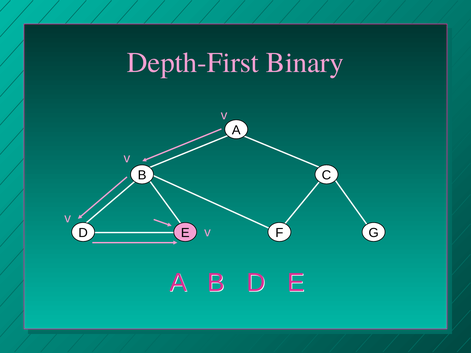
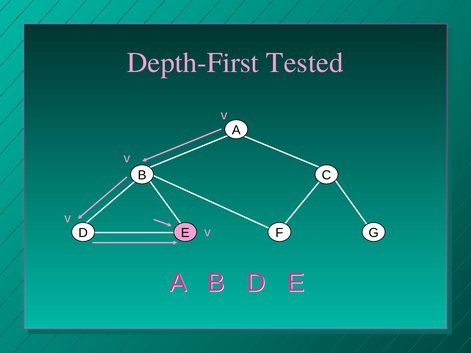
Binary: Binary -> Tested (305, 63)
